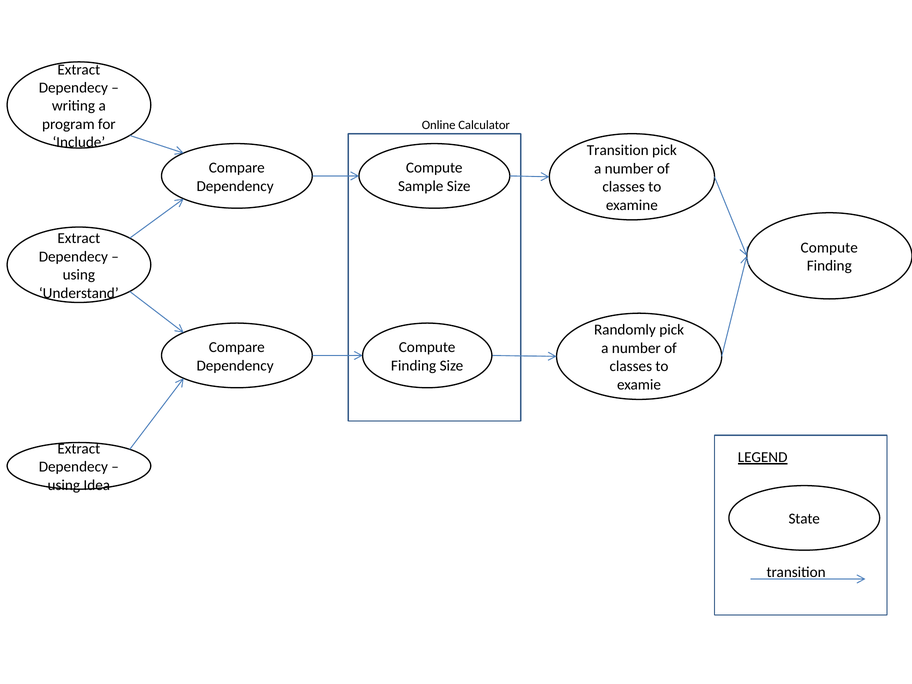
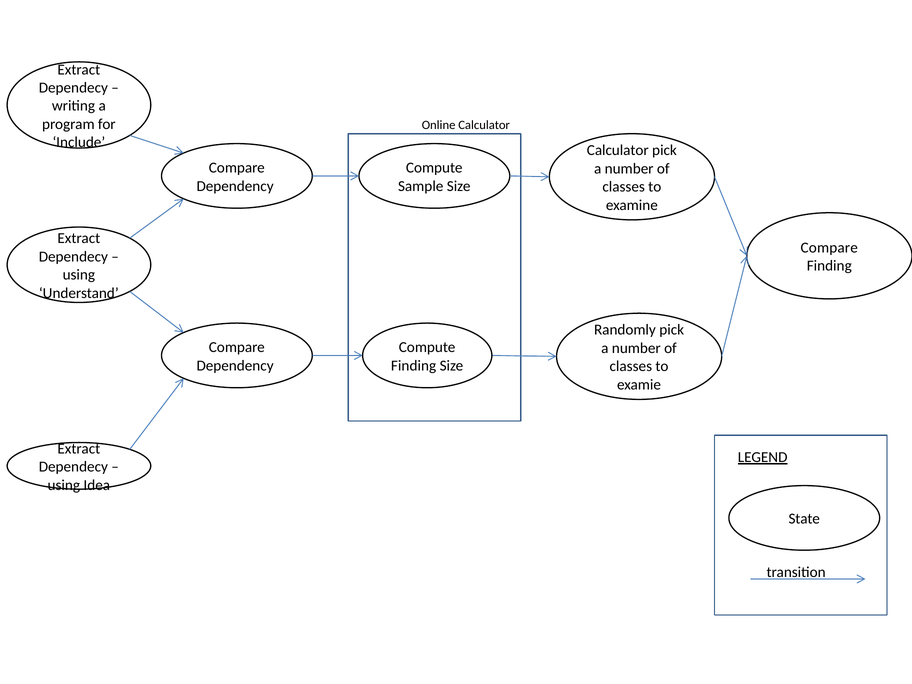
Transition: Transition -> Calculator (618, 150)
Compute: Compute -> Compare (829, 248)
